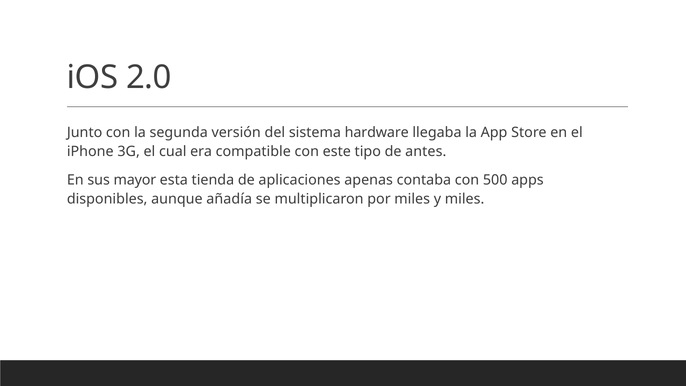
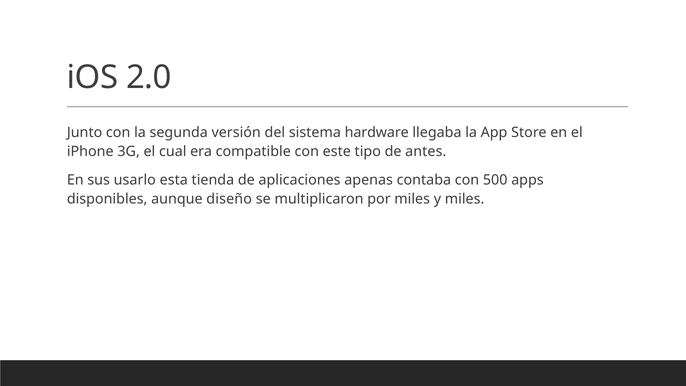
mayor: mayor -> usarlo (135, 180)
añadía: añadía -> diseño (229, 199)
